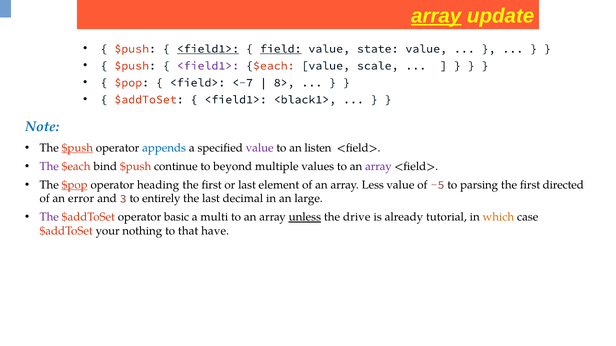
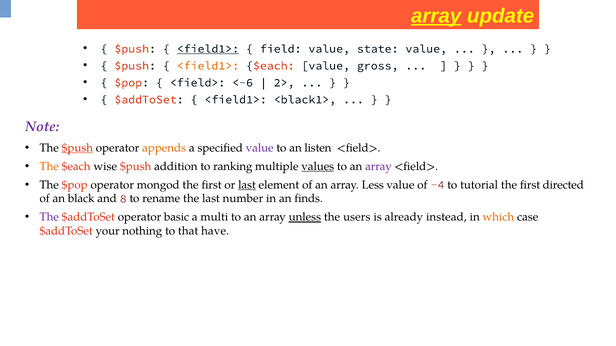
field underline: present -> none (281, 49)
<field1> colour: purple -> orange (208, 66)
scale: scale -> gross (378, 66)
<-7: <-7 -> <-6 (243, 83)
8>: 8> -> 2> (284, 83)
Note colour: blue -> purple (42, 127)
appends colour: blue -> orange (164, 148)
The colour: purple -> orange (49, 167)
bind: bind -> wise (105, 167)
continue: continue -> addition (176, 167)
beyond: beyond -> ranking (233, 167)
values underline: none -> present (318, 167)
$pop underline: present -> none (75, 185)
heading: heading -> mongod (158, 185)
last underline: none -> present (247, 185)
-5: -5 -> -4 (438, 185)
parsing: parsing -> tutorial (479, 185)
error: error -> black (81, 199)
3: 3 -> 8 (123, 199)
entirely: entirely -> rename (161, 199)
decimal: decimal -> number (243, 199)
large: large -> finds (309, 199)
drive: drive -> users (357, 217)
tutorial: tutorial -> instead (446, 217)
